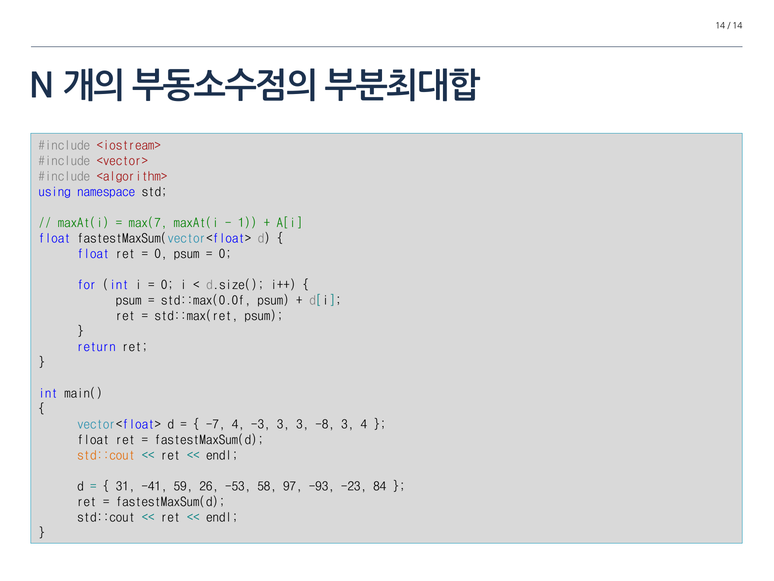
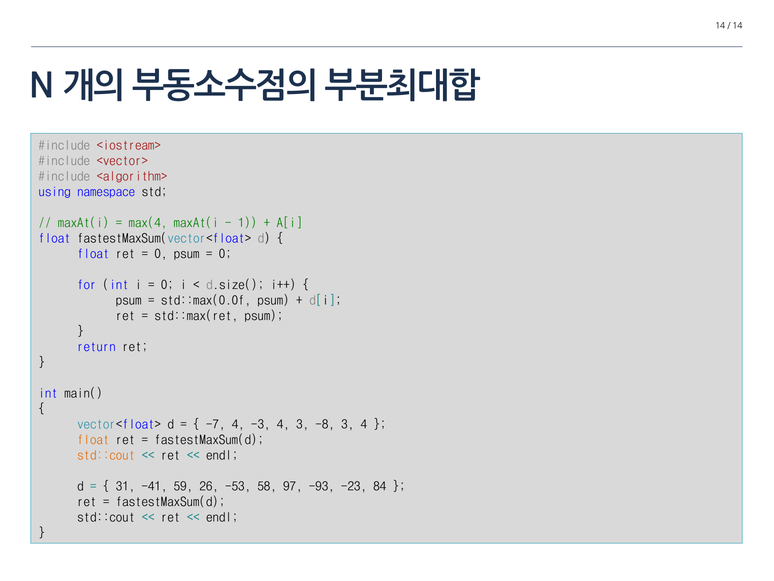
max(7: max(7 -> max(4 (148, 223)
-3 3: 3 -> 4 (283, 424)
float colour: black -> orange (93, 439)
